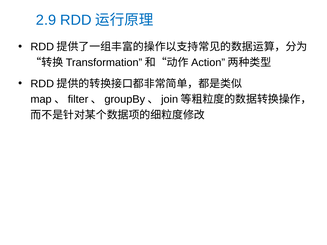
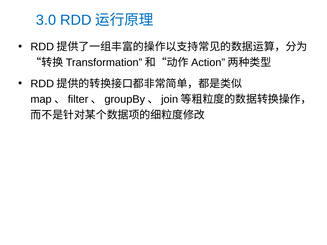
2.9: 2.9 -> 3.0 (46, 20)
